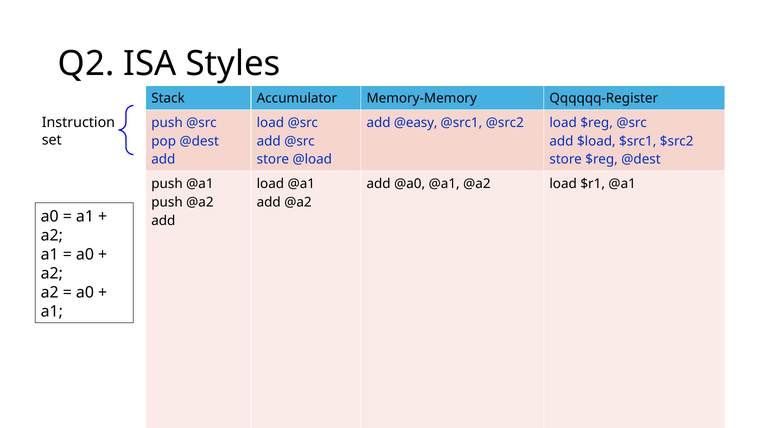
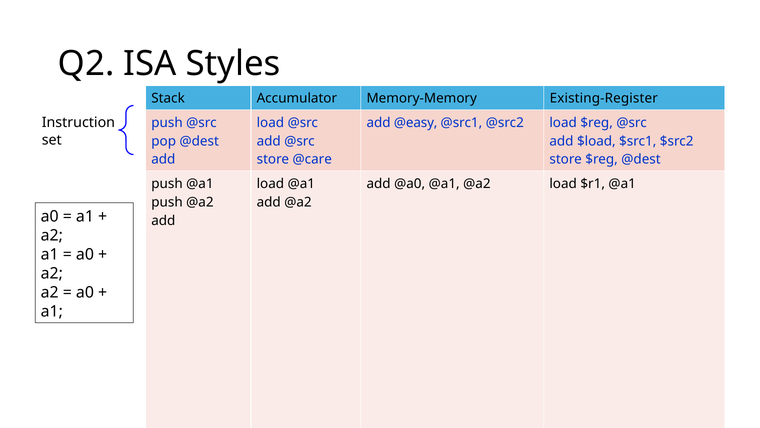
Qqqqqq-Register: Qqqqqq-Register -> Existing-Register (604, 98)
@load: @load -> @care (312, 159)
